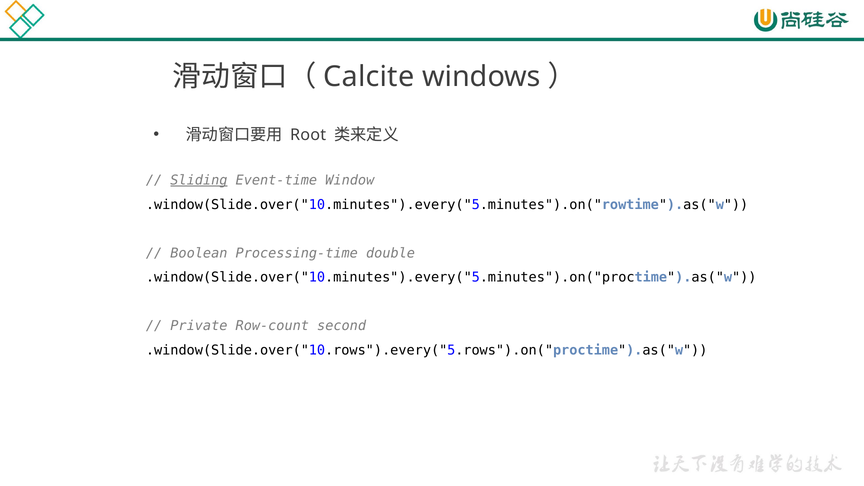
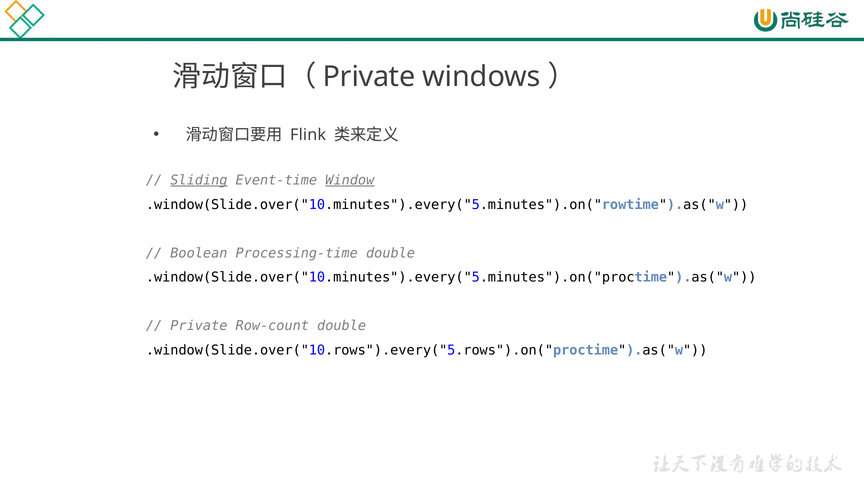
Calcite: Calcite -> Private (369, 77)
Root: Root -> Flink (308, 135)
Window underline: none -> present (350, 180)
Row-count second: second -> double (342, 326)
